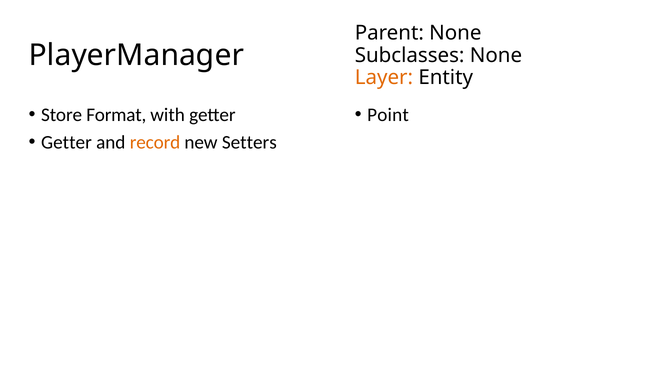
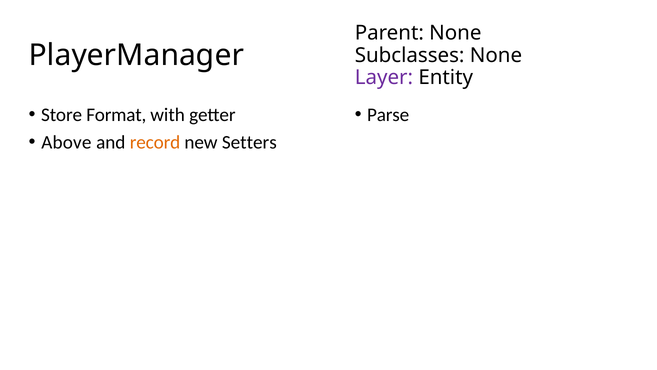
Layer colour: orange -> purple (384, 77)
Point: Point -> Parse (388, 115)
Getter: Getter -> Above (66, 142)
